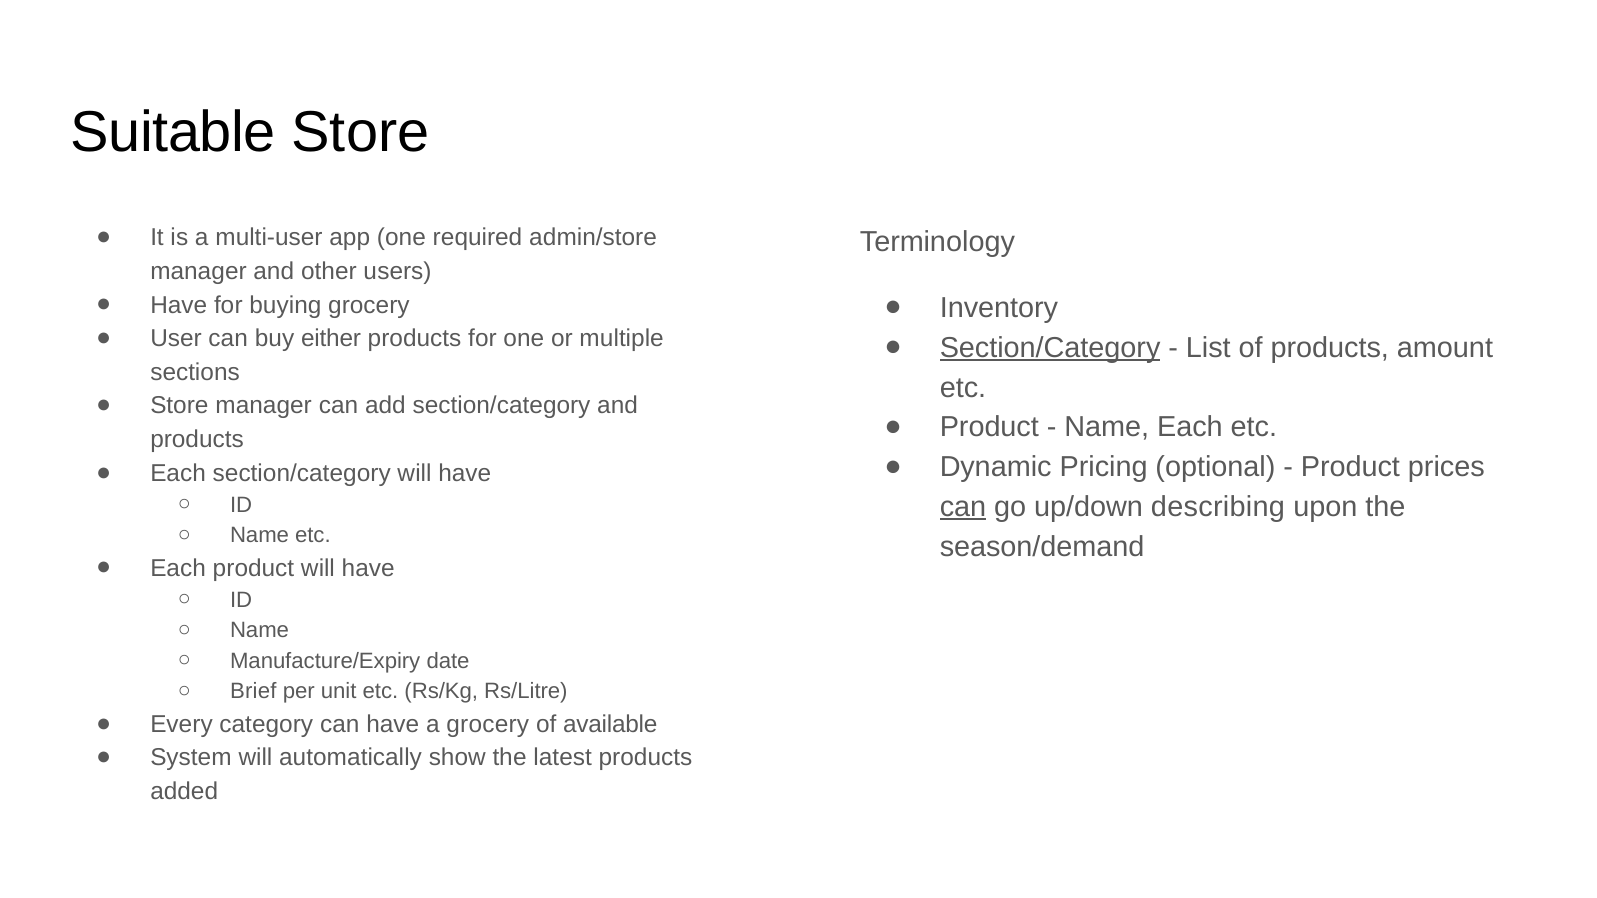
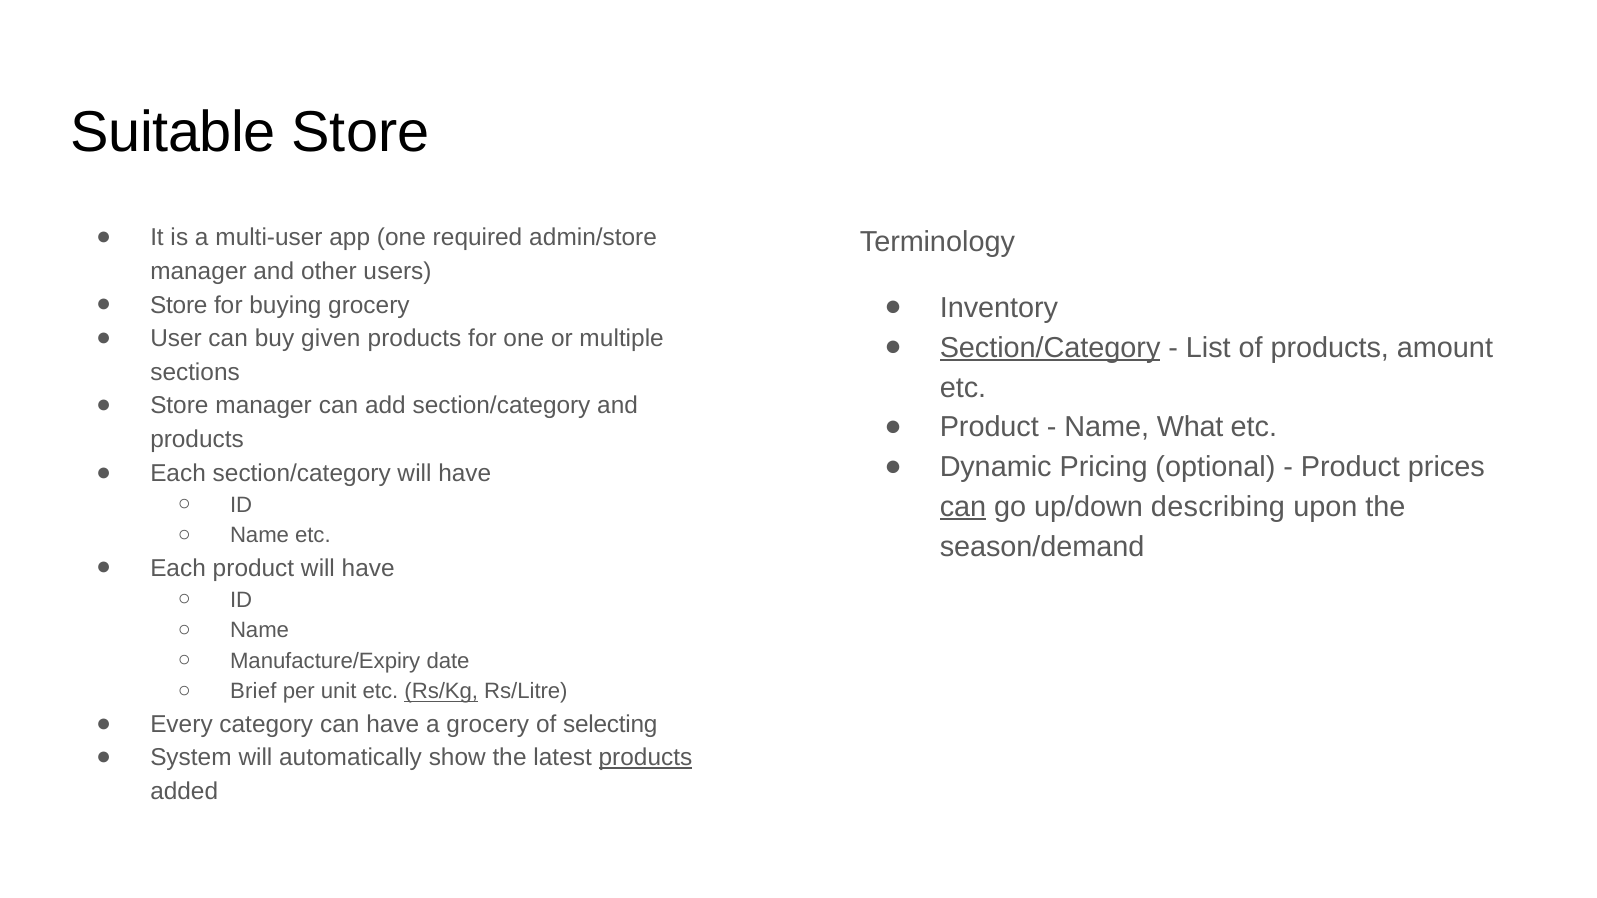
Have: Have -> Store (179, 305)
either: either -> given (331, 339)
Name Each: Each -> What (1190, 428)
Rs/Kg underline: none -> present (441, 692)
available: available -> selecting (610, 724)
products underline: none -> present (645, 758)
